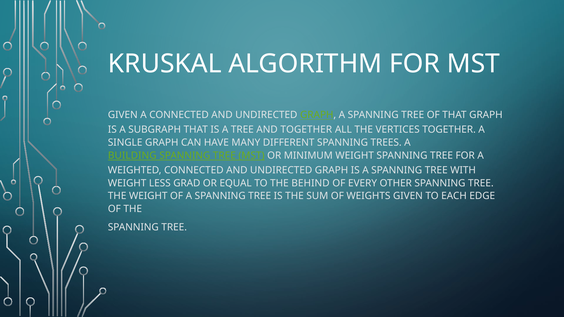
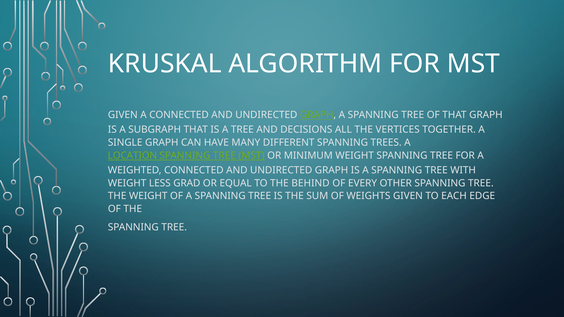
AND TOGETHER: TOGETHER -> DECISIONS (306, 130)
BUILDING: BUILDING -> LOCATION (132, 156)
